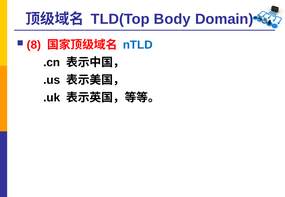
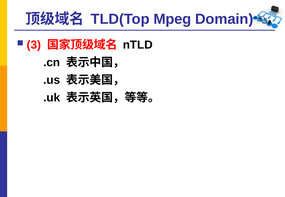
Body: Body -> Mpeg (172, 19)
8: 8 -> 3 (34, 45)
nTLD colour: blue -> black (138, 45)
